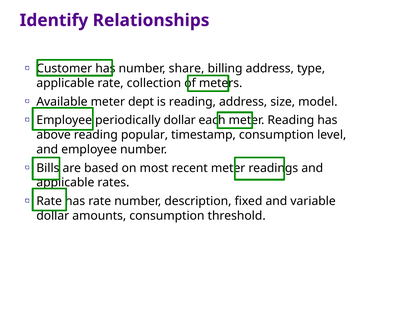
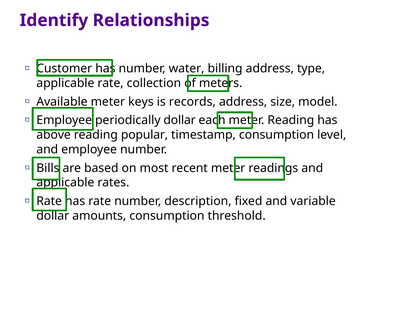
share: share -> water (187, 69)
dept: dept -> keys (141, 102)
is reading: reading -> records (192, 102)
